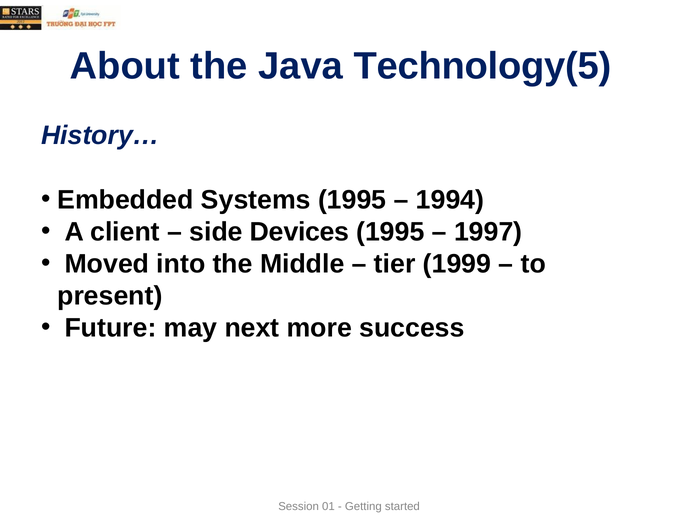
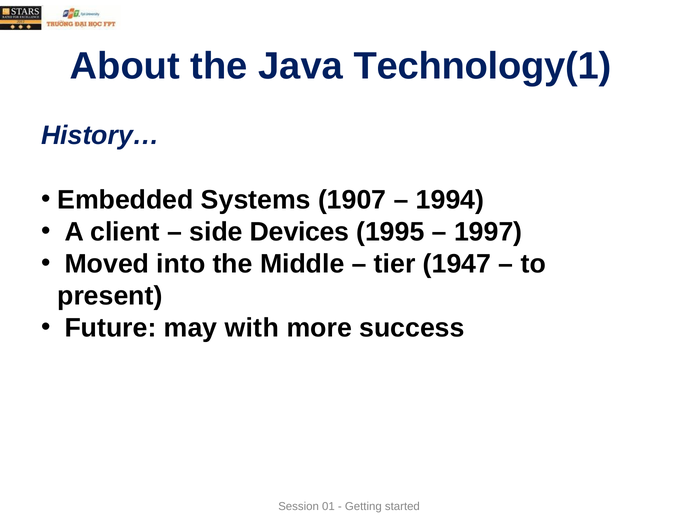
Technology(5: Technology(5 -> Technology(1 (482, 66)
Systems 1995: 1995 -> 1907 (352, 200)
1999: 1999 -> 1947 (457, 264)
next: next -> with (252, 328)
